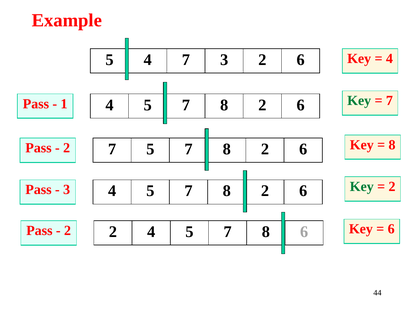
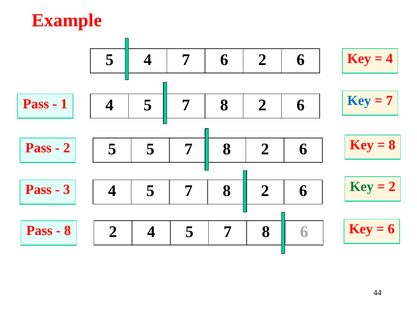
7 3: 3 -> 6 (224, 60)
Key colour: green -> blue (359, 101)
2 7: 7 -> 5 (112, 149)
2: 2 -> 8 (68, 230)
